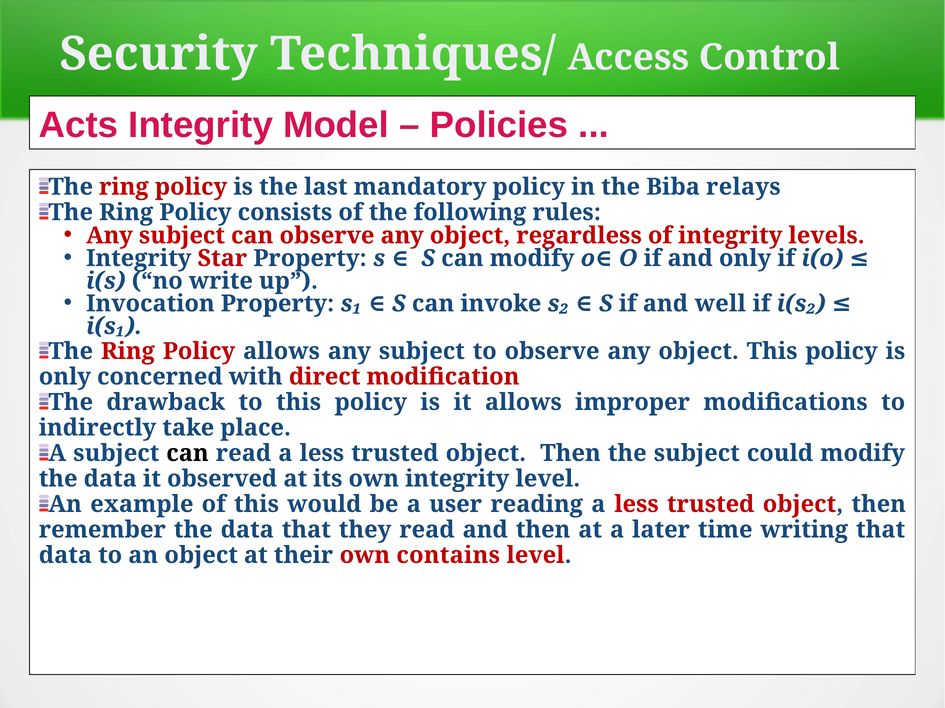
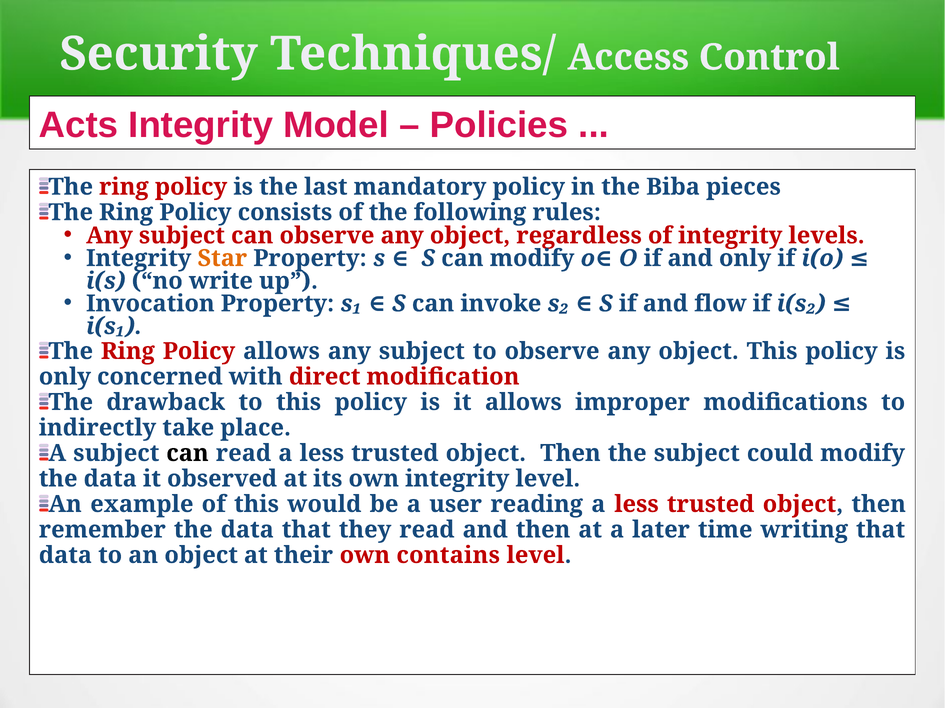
relays: relays -> pieces (743, 187)
Star colour: red -> orange (222, 259)
well: well -> flow (720, 304)
